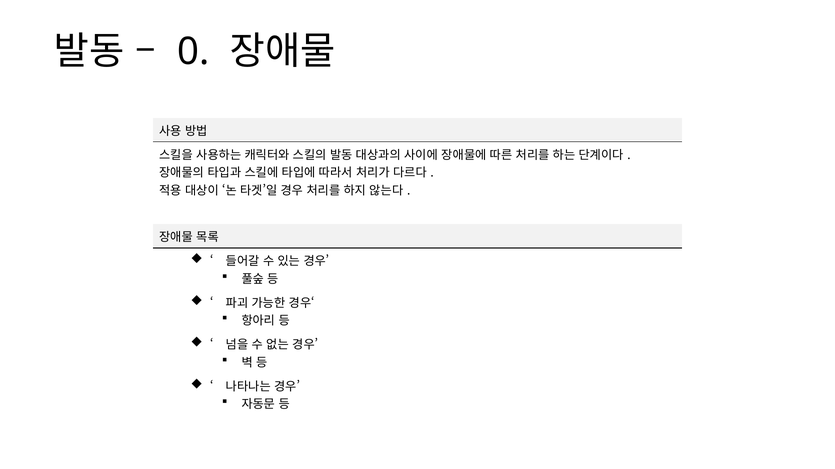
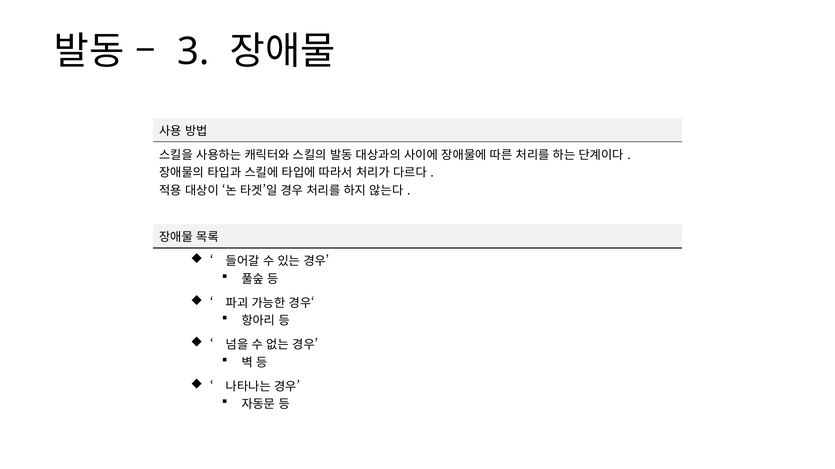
0: 0 -> 3 (194, 52)
